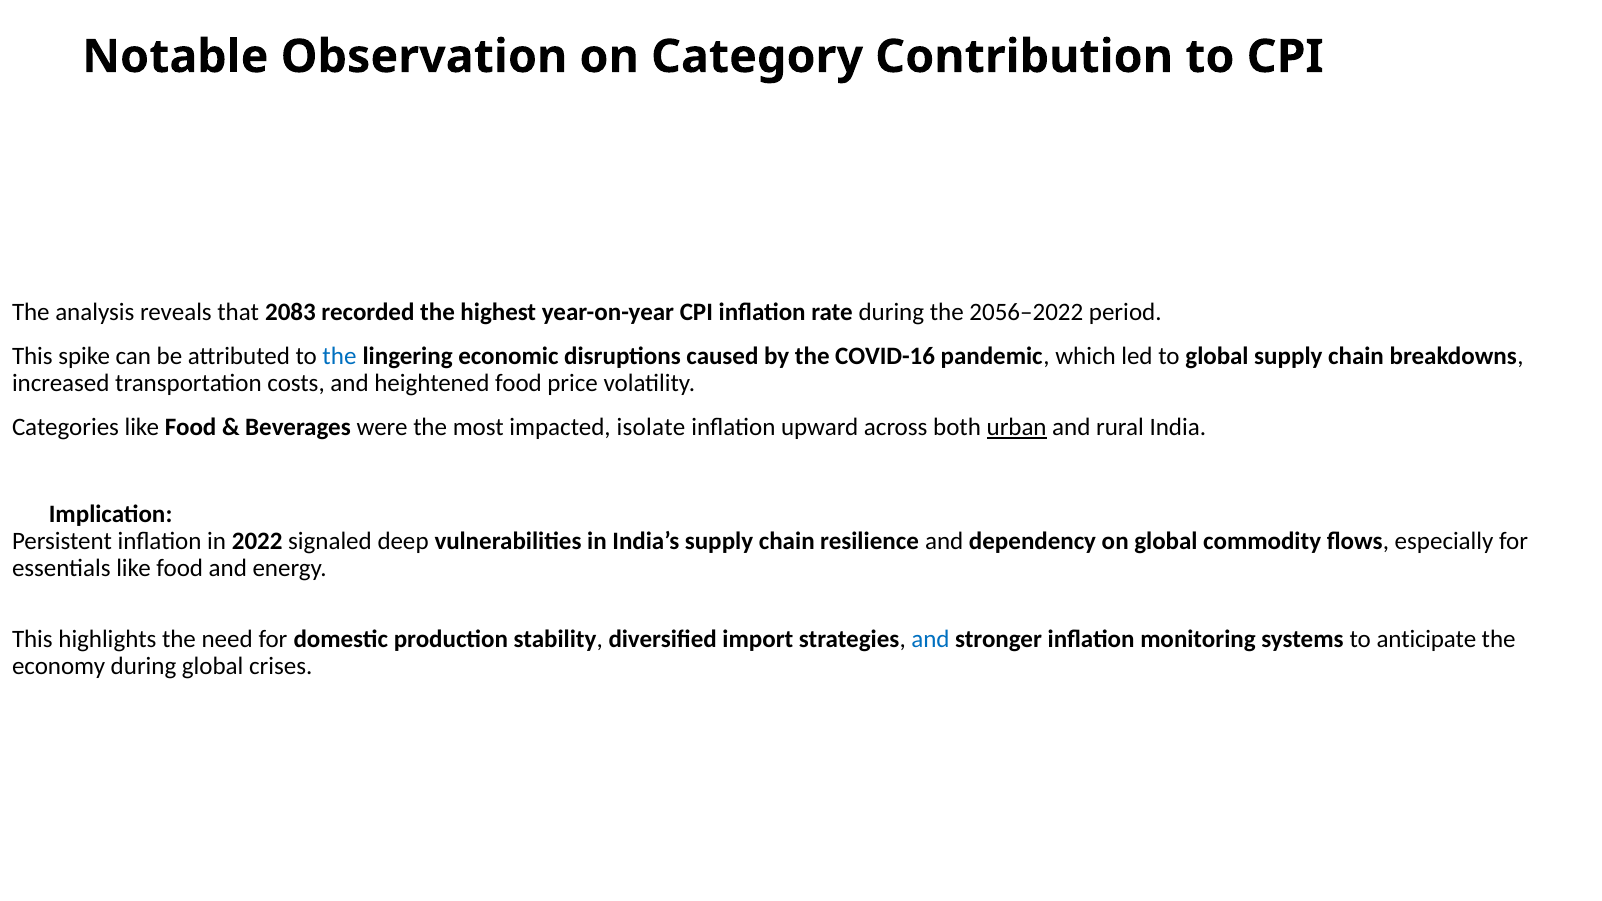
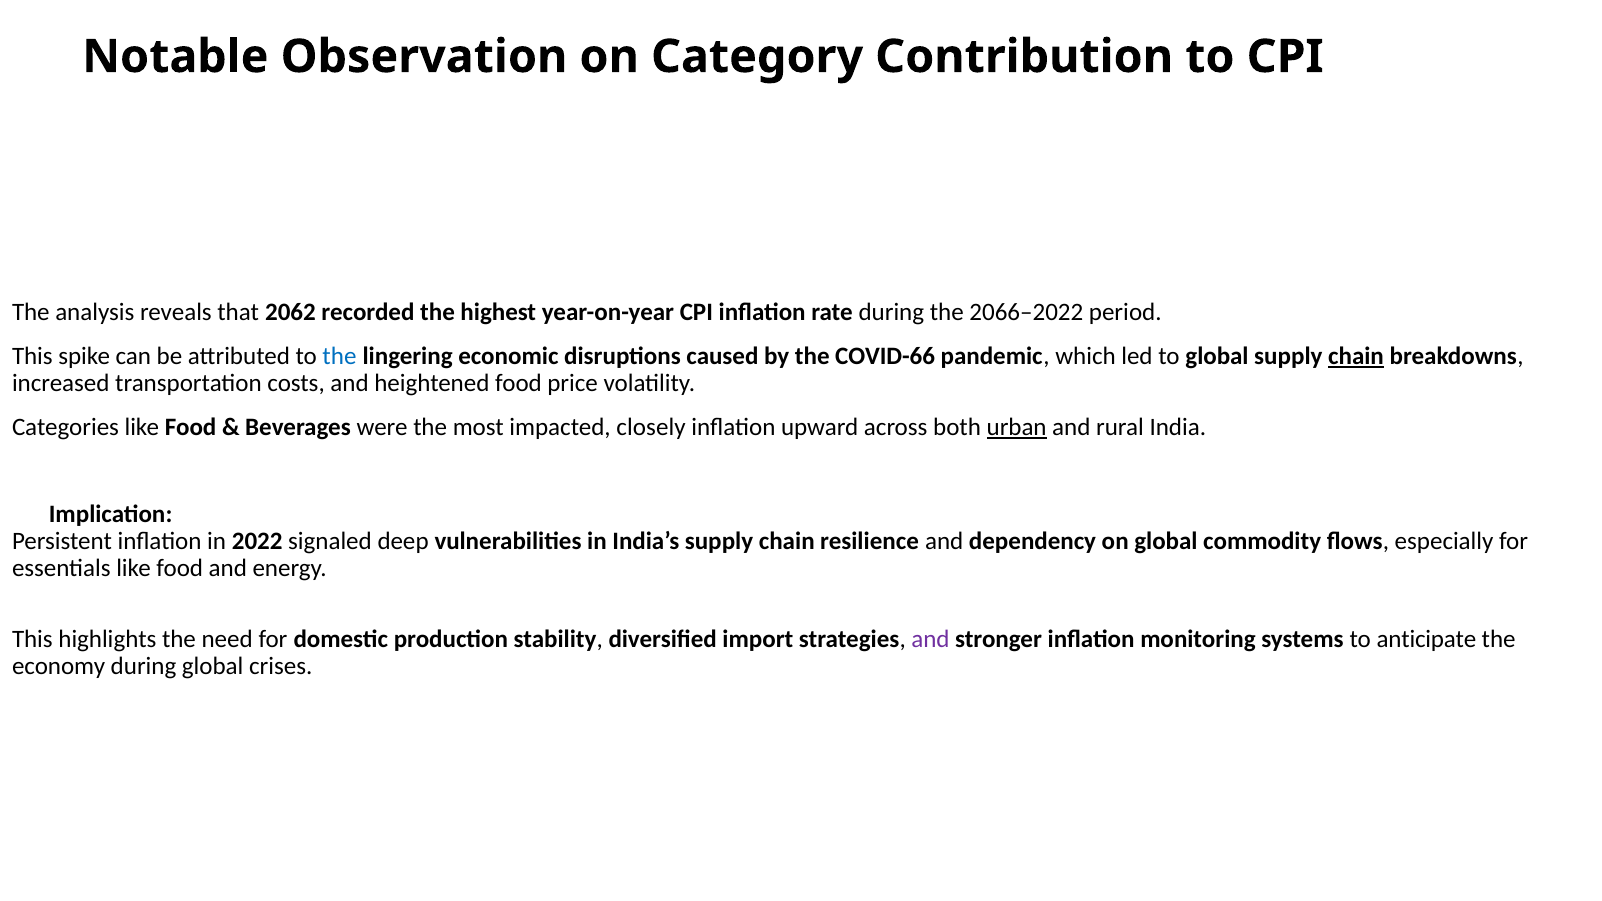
2083: 2083 -> 2062 (290, 313)
2056–2022: 2056–2022 -> 2066–2022 (1026, 313)
COVID-16: COVID-16 -> COVID-66 (885, 356)
chain underline: none -> present (1356, 356)
isolate: isolate -> closely (651, 427)
and colour: blue -> purple (930, 639)
